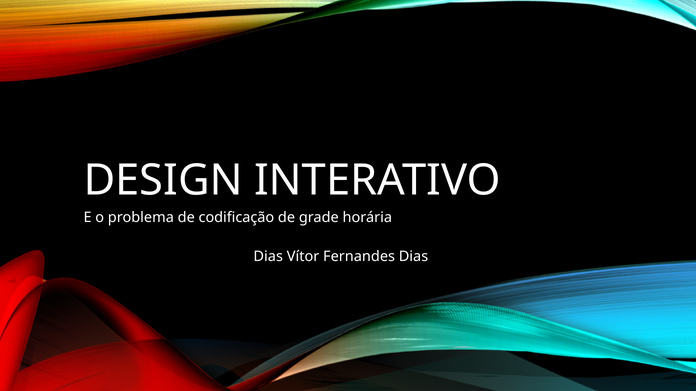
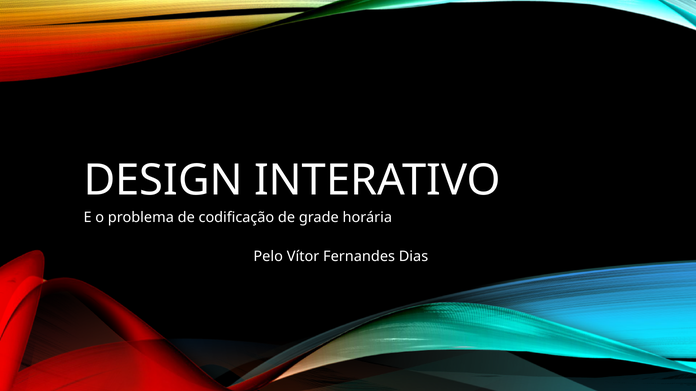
Dias: Dias -> Pelo (268, 257)
